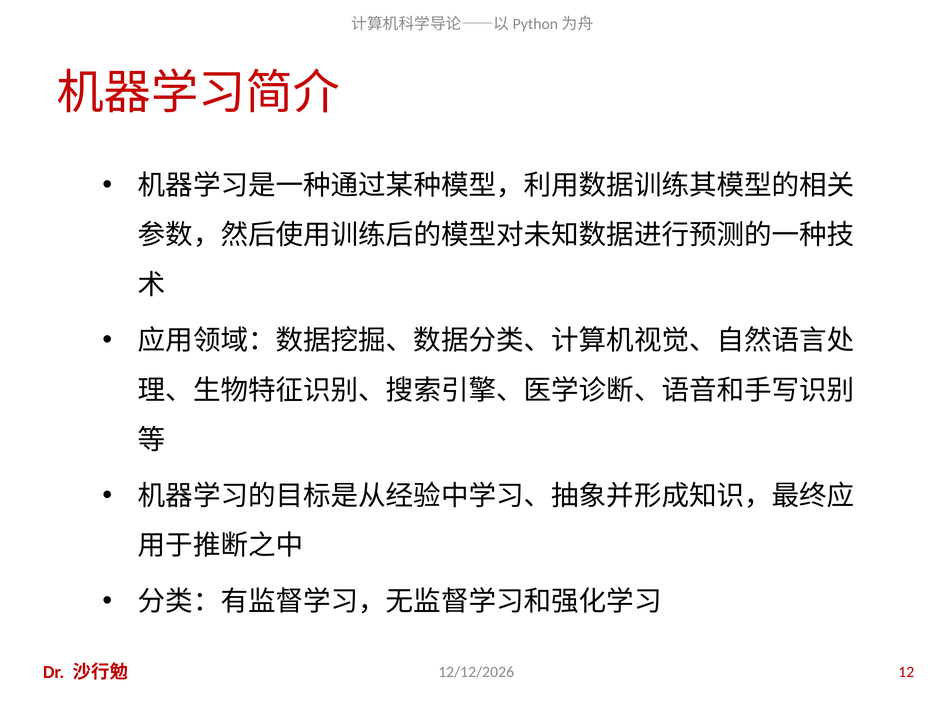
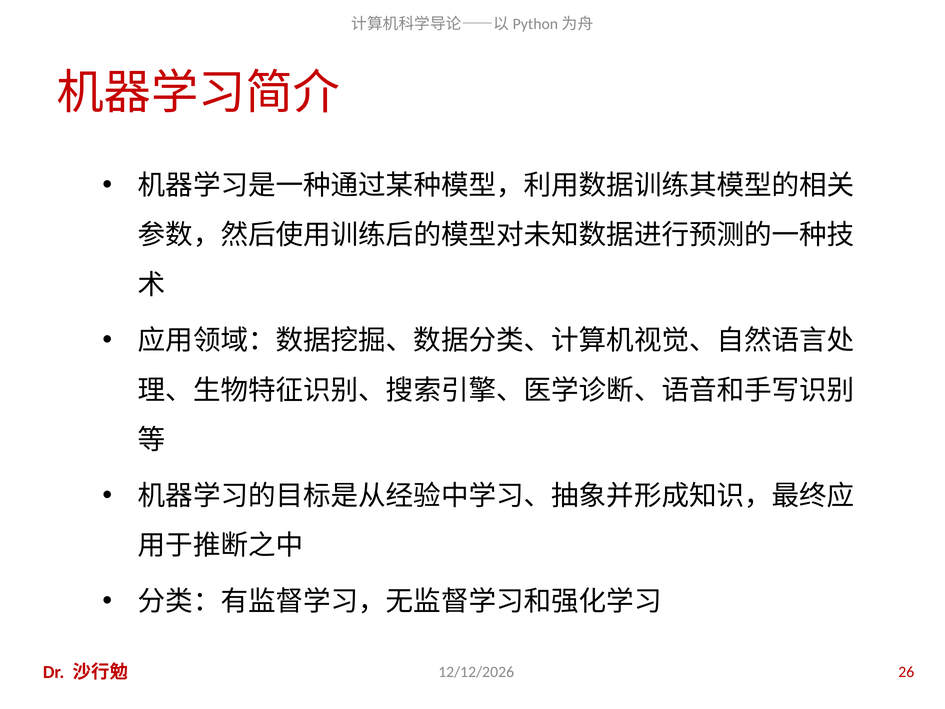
12: 12 -> 26 (906, 672)
